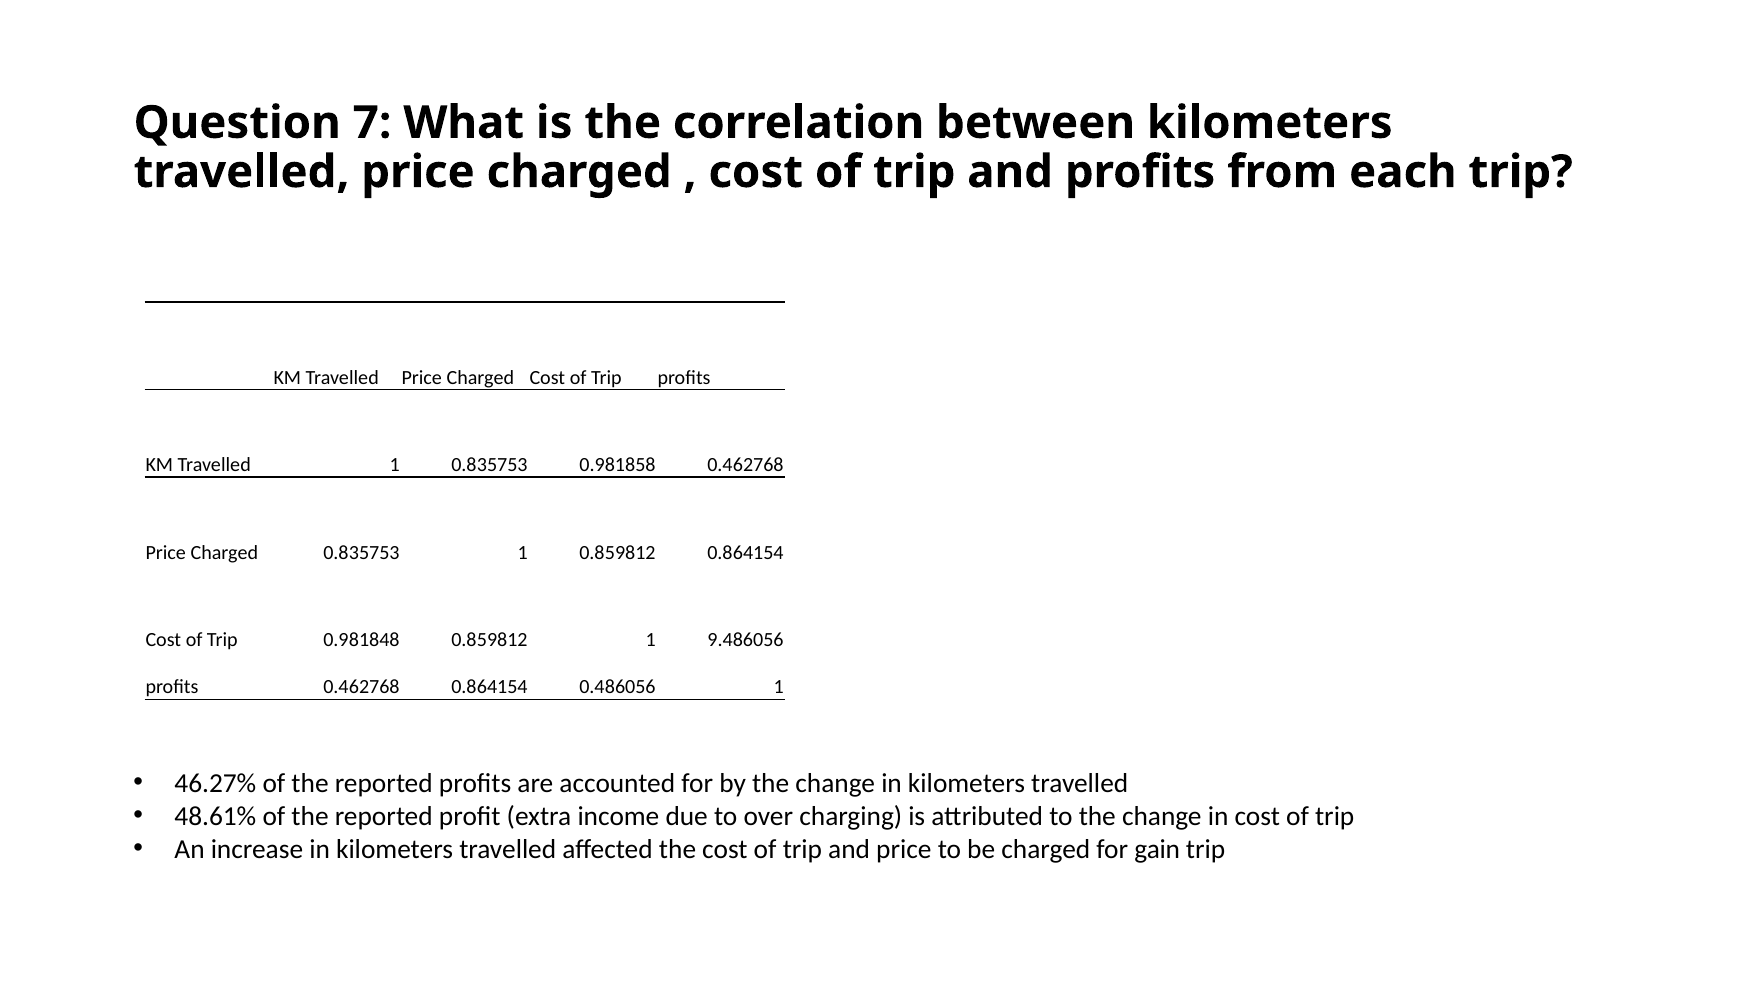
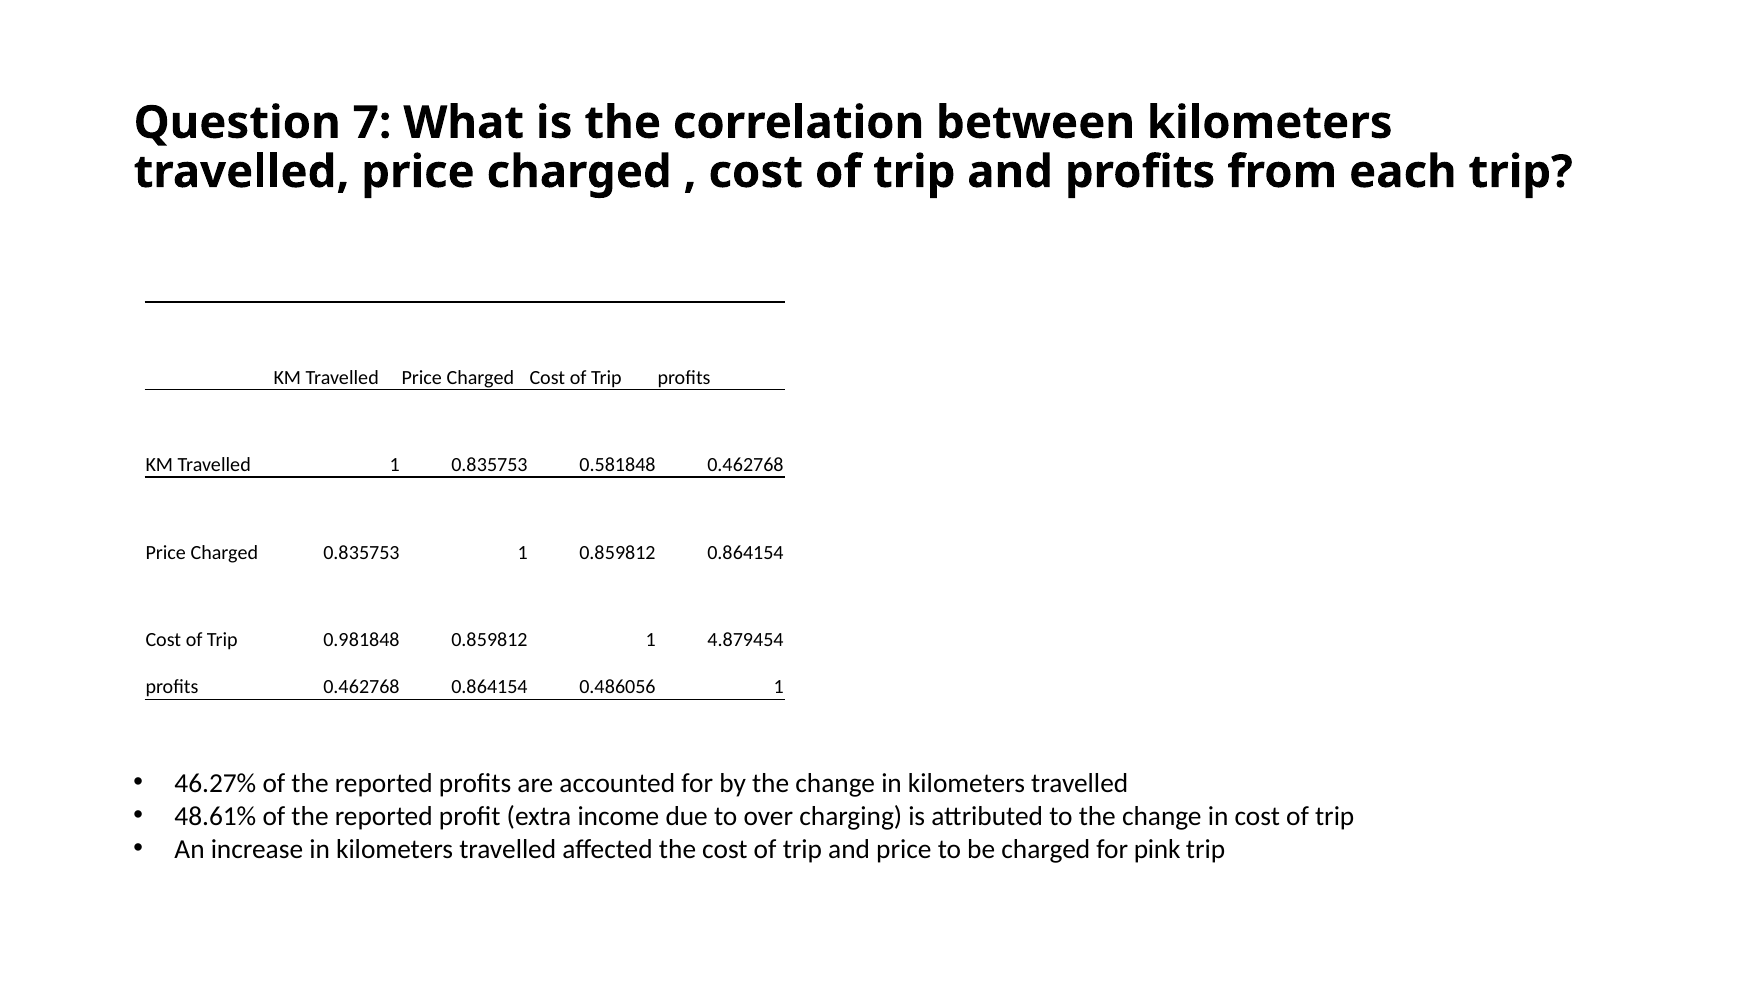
0.981858: 0.981858 -> 0.581848 (617, 465)
9.486056: 9.486056 -> 4.879454 (746, 640)
gain: gain -> pink (1157, 849)
